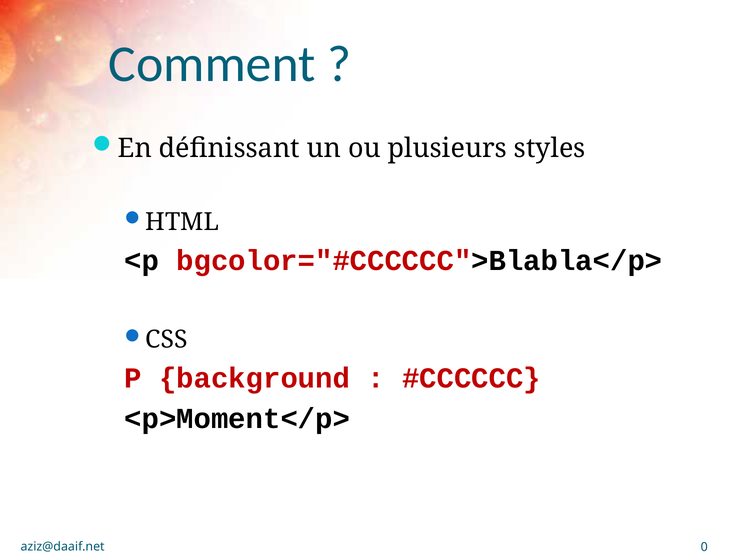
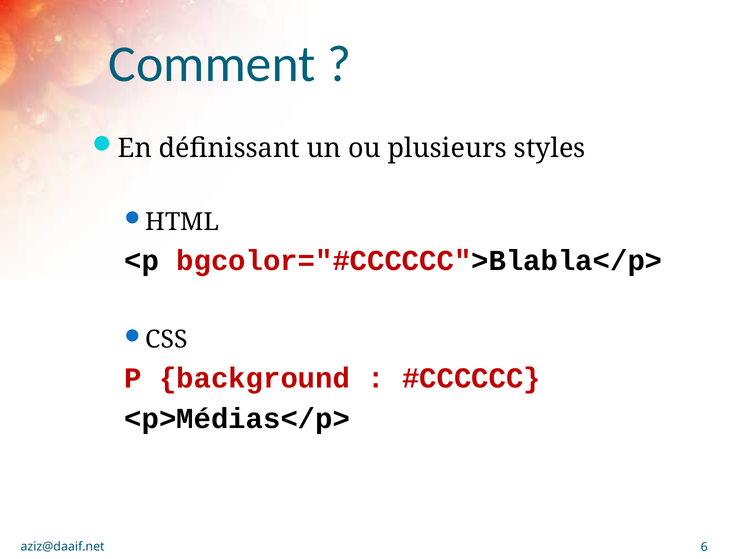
<p>Moment</p>: <p>Moment</p> -> <p>Médias</p> (237, 419)
0: 0 -> 6 (704, 547)
